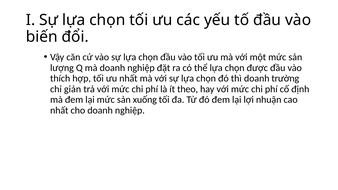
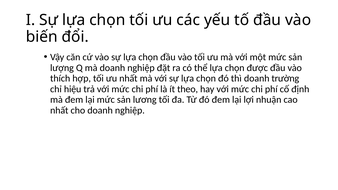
giản: giản -> hiệu (73, 89)
xuống: xuống -> lương (145, 100)
